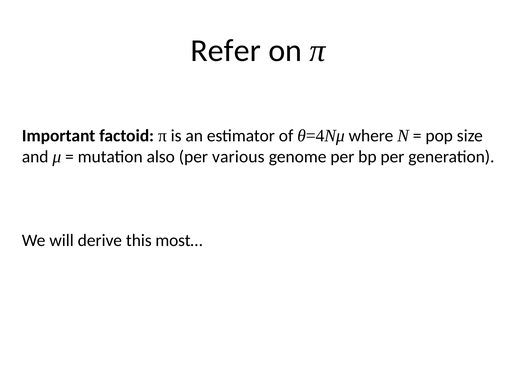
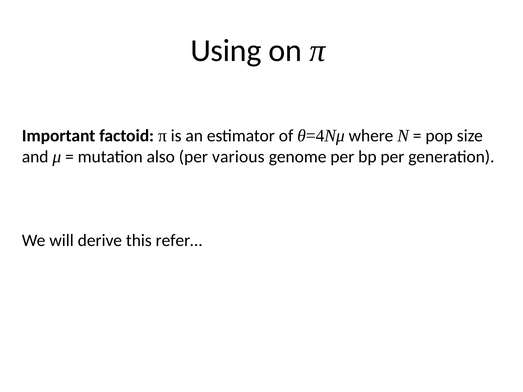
Refer: Refer -> Using (226, 51)
most…: most… -> refer… (179, 240)
